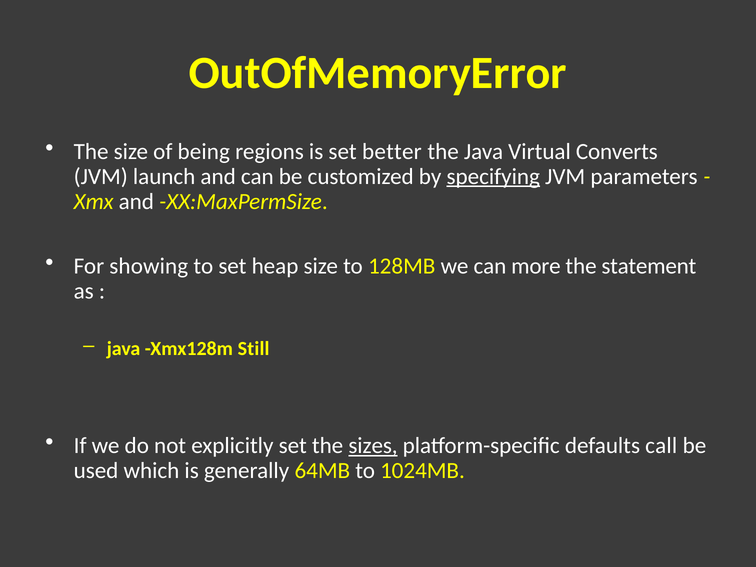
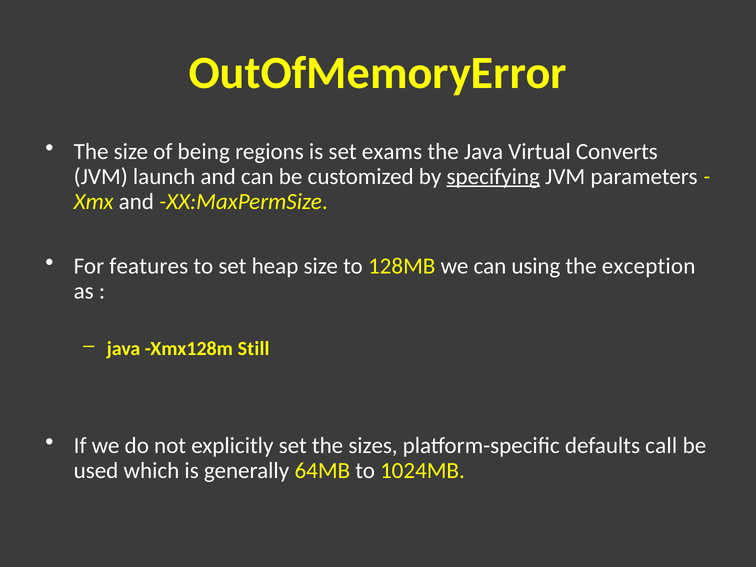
better: better -> exams (392, 152)
showing: showing -> features (149, 266)
more: more -> using (536, 266)
statement: statement -> exception (649, 266)
sizes underline: present -> none (373, 446)
